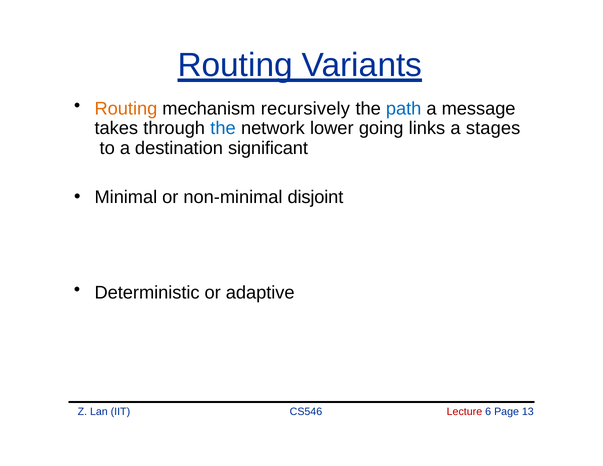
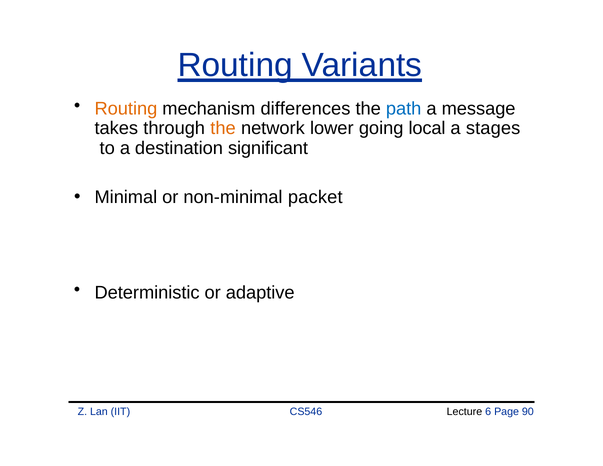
recursively: recursively -> differences (305, 109)
the colour: blue -> orange (223, 128)
links: links -> local (427, 128)
disjoint: disjoint -> packet (315, 197)
Lecture colour: red -> black (464, 412)
13: 13 -> 90 (528, 412)
